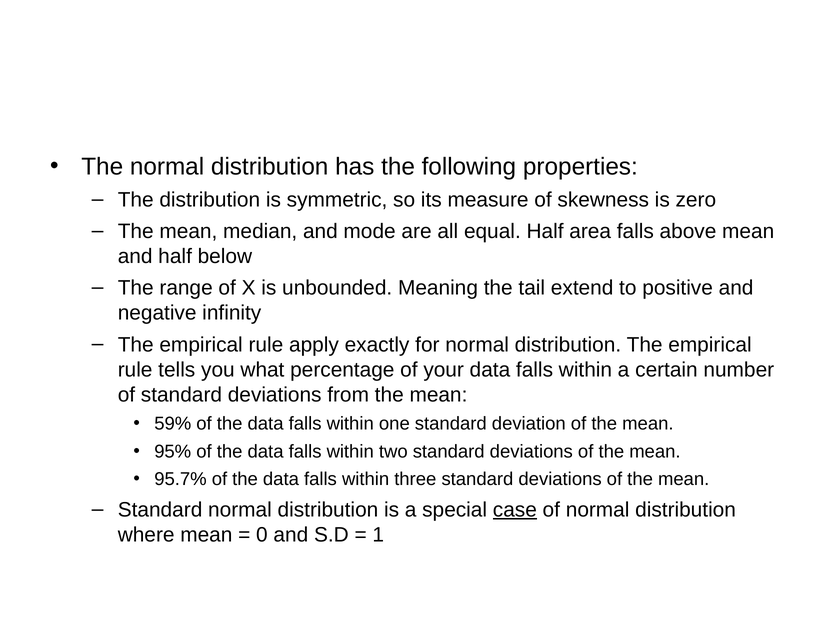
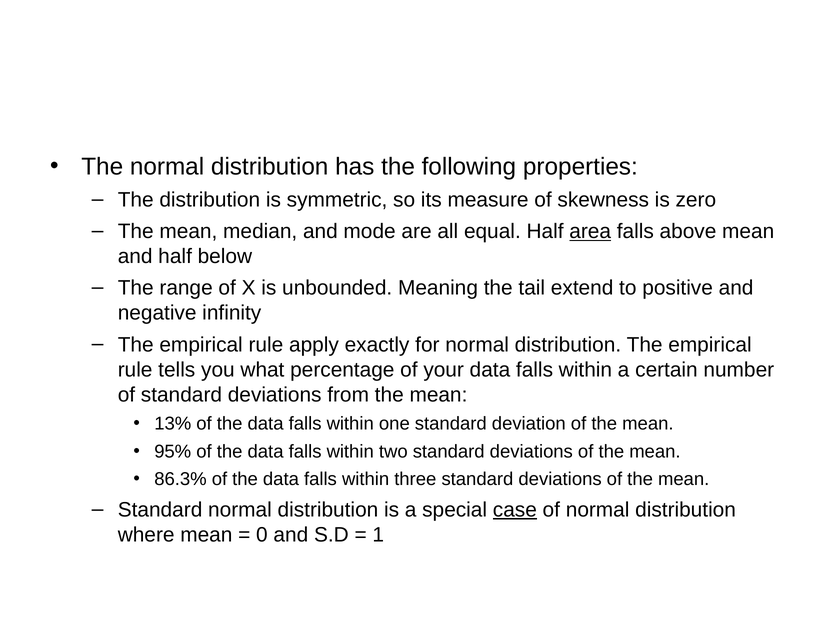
area underline: none -> present (590, 231)
59%: 59% -> 13% (173, 423)
95.7%: 95.7% -> 86.3% (180, 479)
